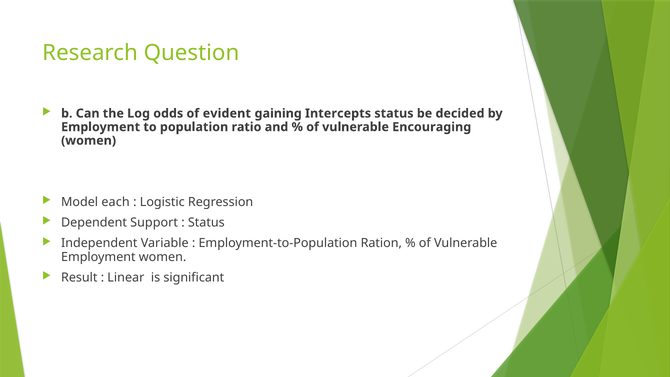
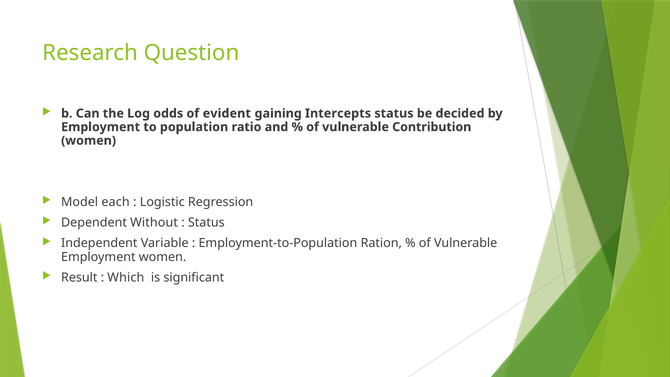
Encouraging: Encouraging -> Contribution (432, 127)
Support: Support -> Without (154, 223)
Linear: Linear -> Which (126, 277)
